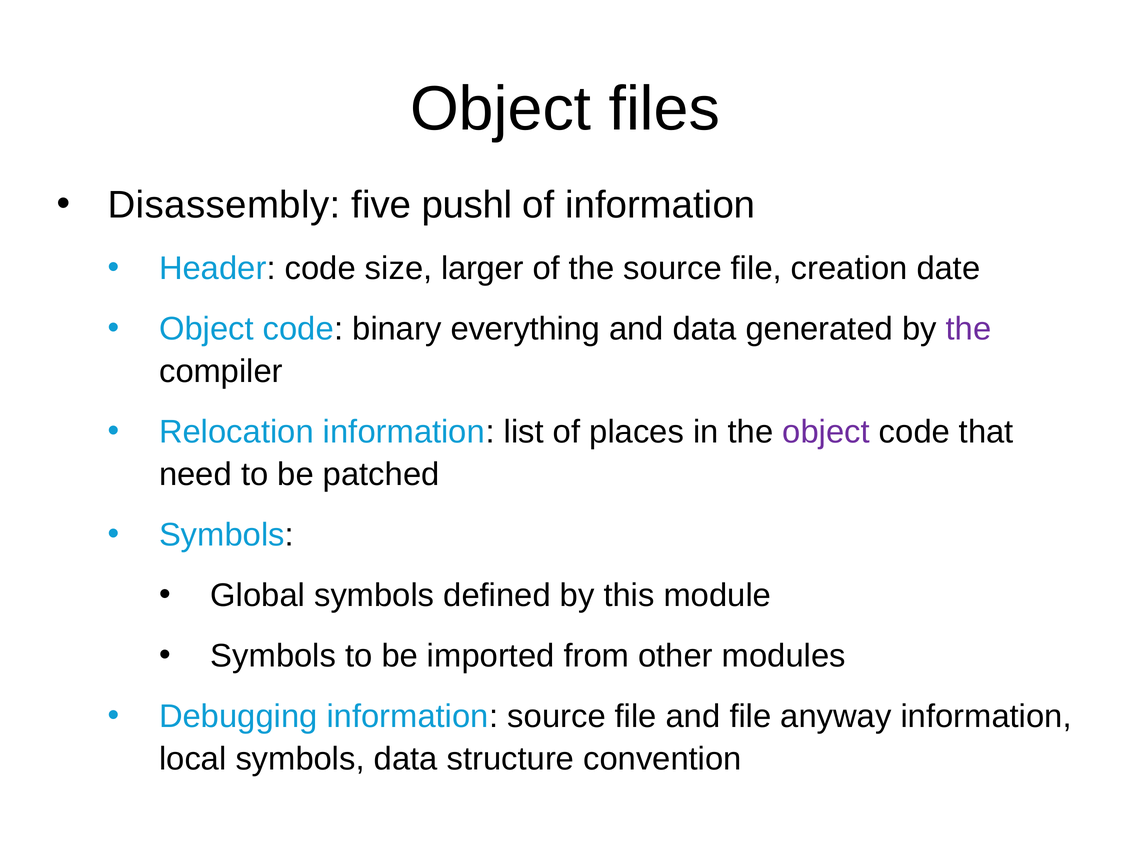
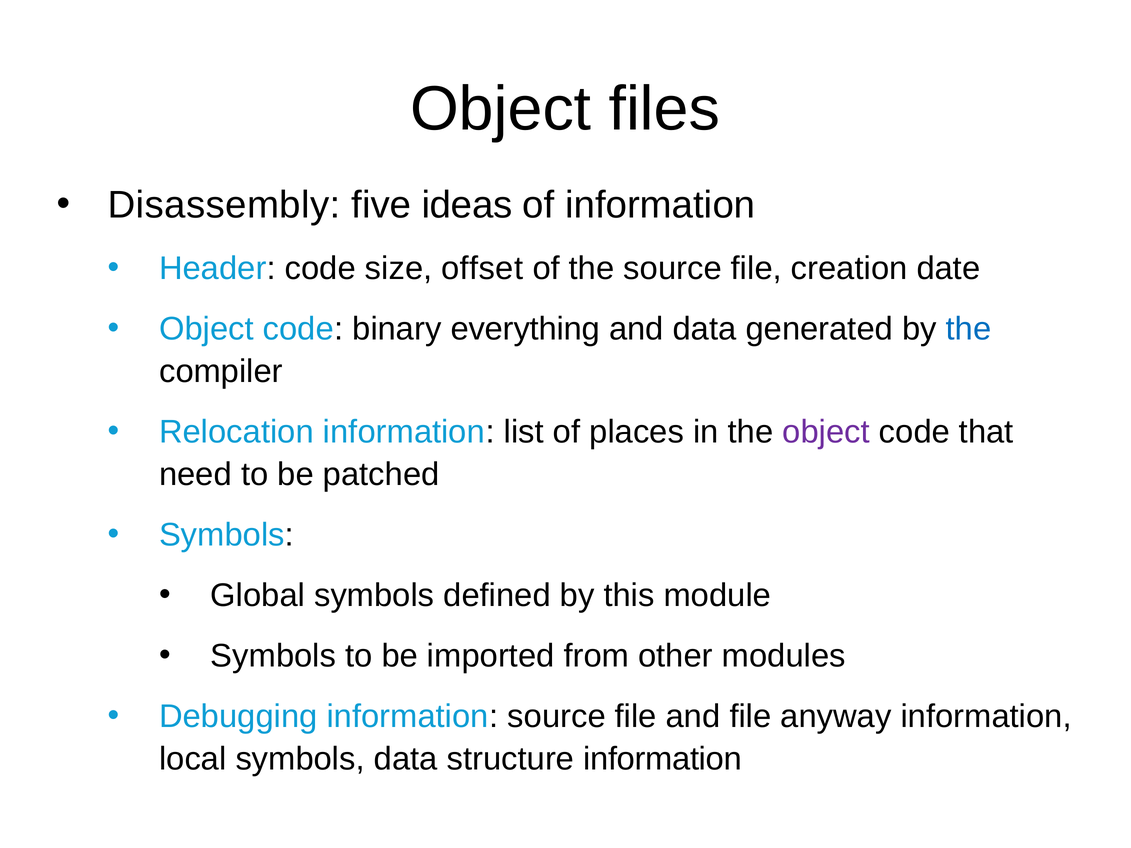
pushl: pushl -> ideas (467, 205)
larger: larger -> offset (482, 268)
the colour: purple -> blue (969, 329)
structure convention: convention -> information (663, 759)
